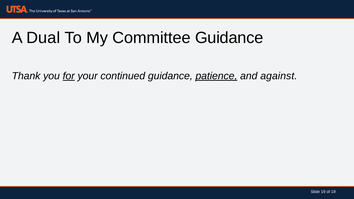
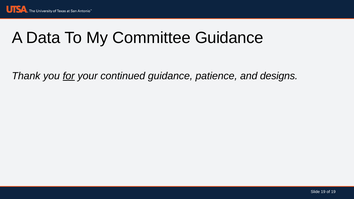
Dual: Dual -> Data (43, 38)
patience underline: present -> none (216, 76)
against: against -> designs (279, 76)
